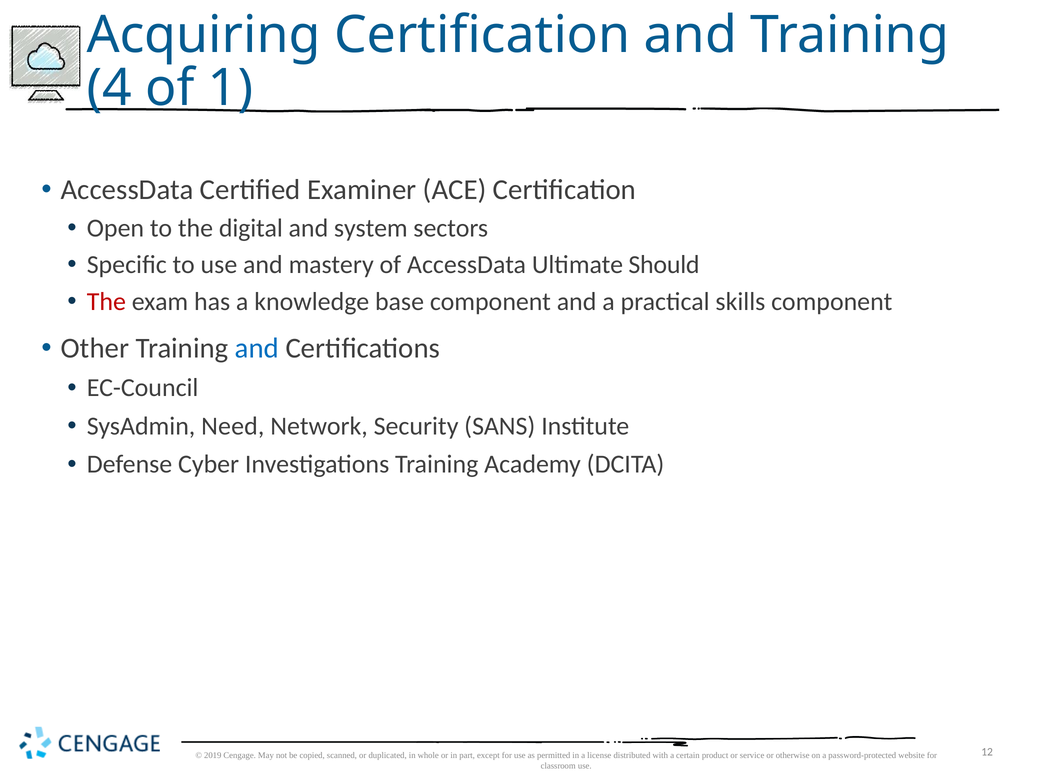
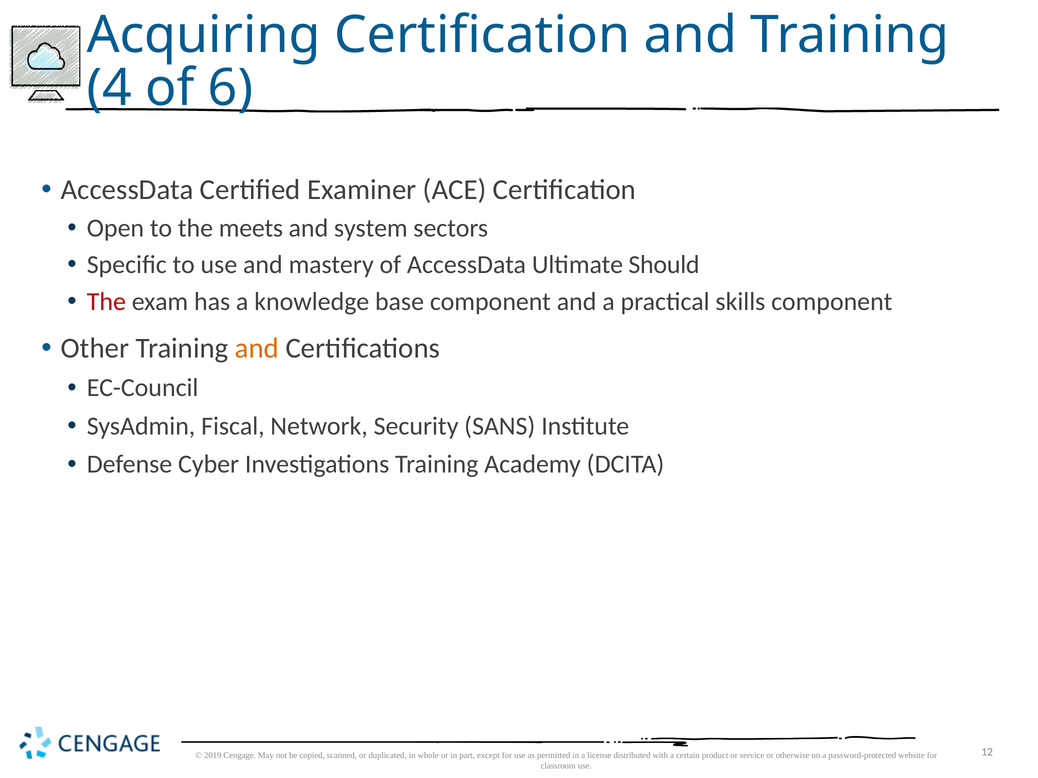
1: 1 -> 6 (231, 88)
digital: digital -> meets (251, 228)
and colour: blue -> orange (257, 349)
Need: Need -> Fiscal (233, 426)
